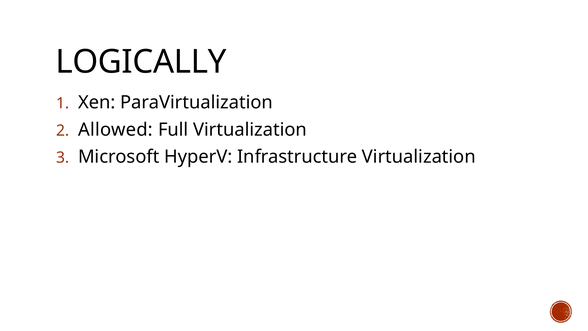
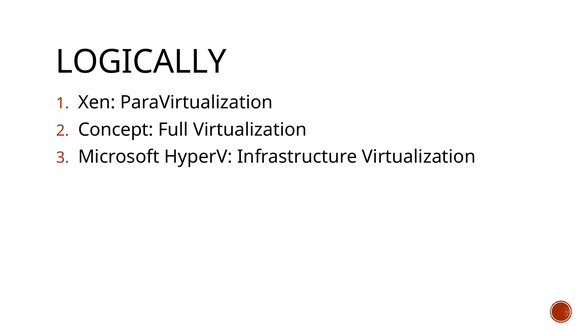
Allowed: Allowed -> Concept (116, 130)
